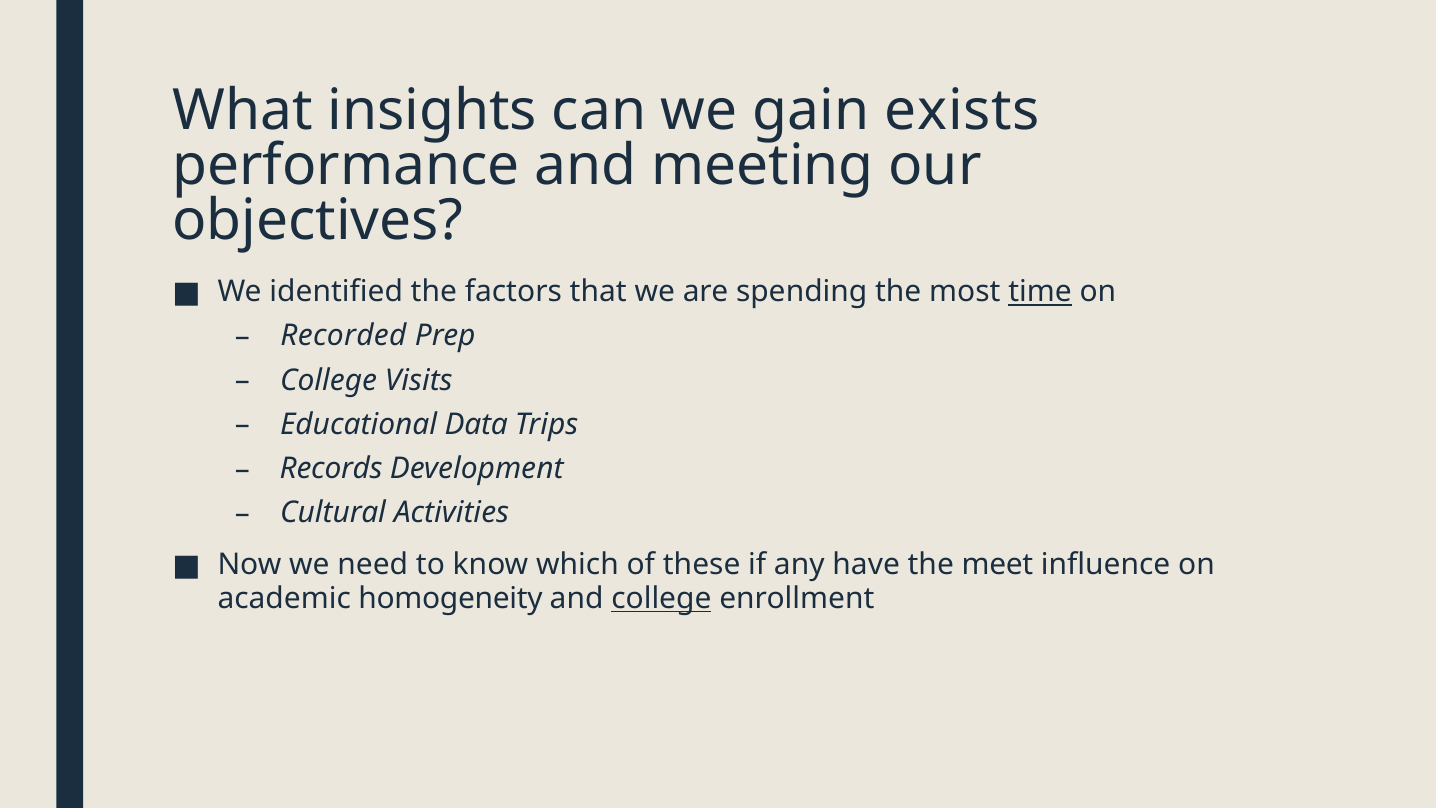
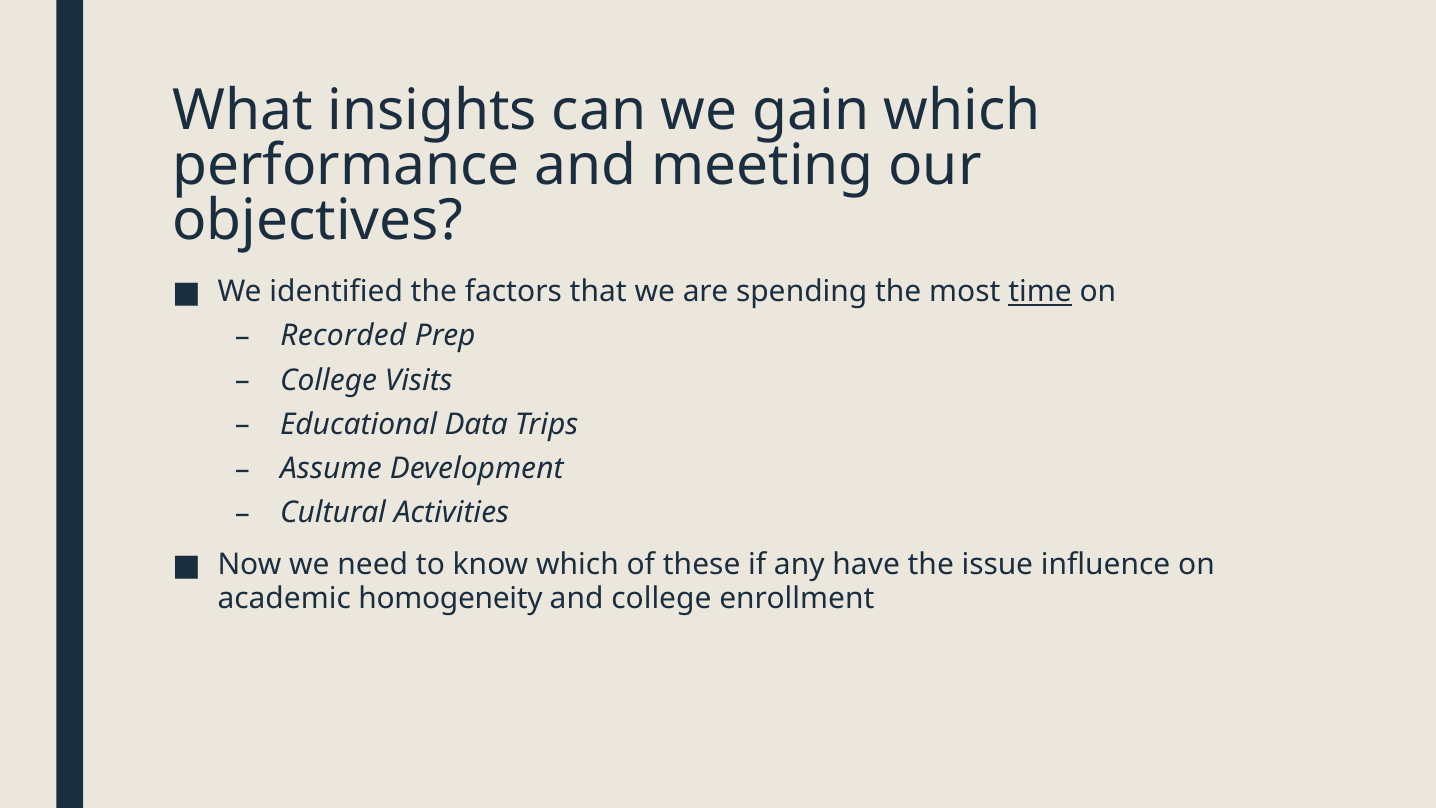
gain exists: exists -> which (962, 111)
Records: Records -> Assume (331, 469)
meet: meet -> issue (997, 565)
college underline: present -> none (661, 598)
